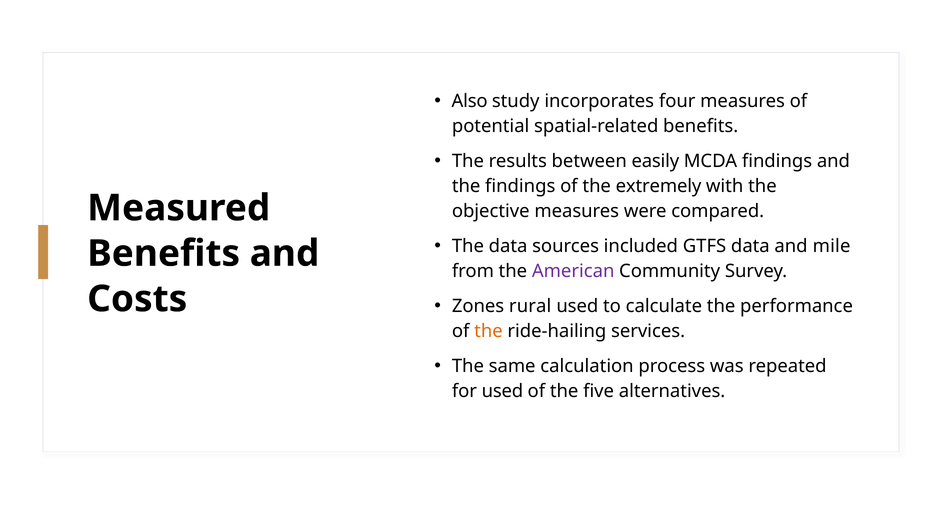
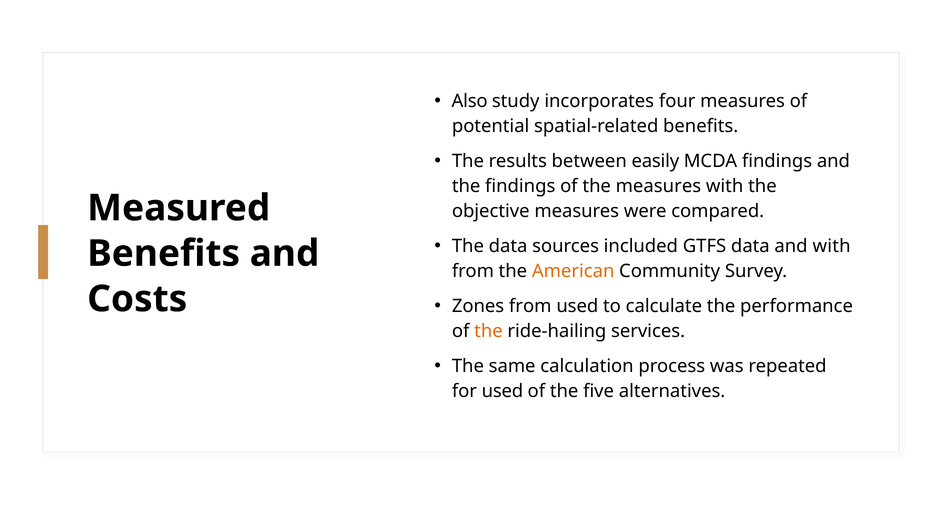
the extremely: extremely -> measures (658, 186)
and mile: mile -> with (832, 246)
American colour: purple -> orange (573, 271)
Zones rural: rural -> from (530, 306)
